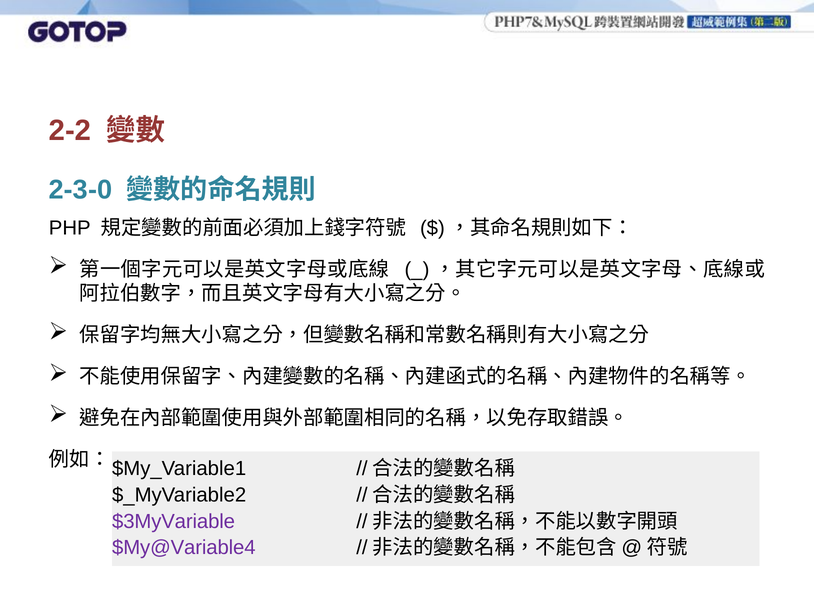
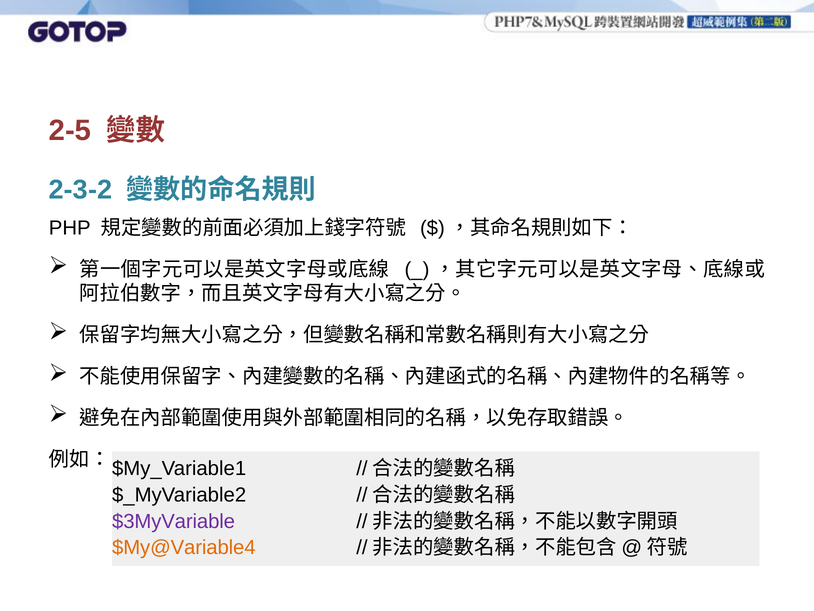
2-2: 2-2 -> 2-5 (70, 130)
2-3-0: 2-3-0 -> 2-3-2 (80, 190)
$My@Variable4 colour: purple -> orange (184, 547)
